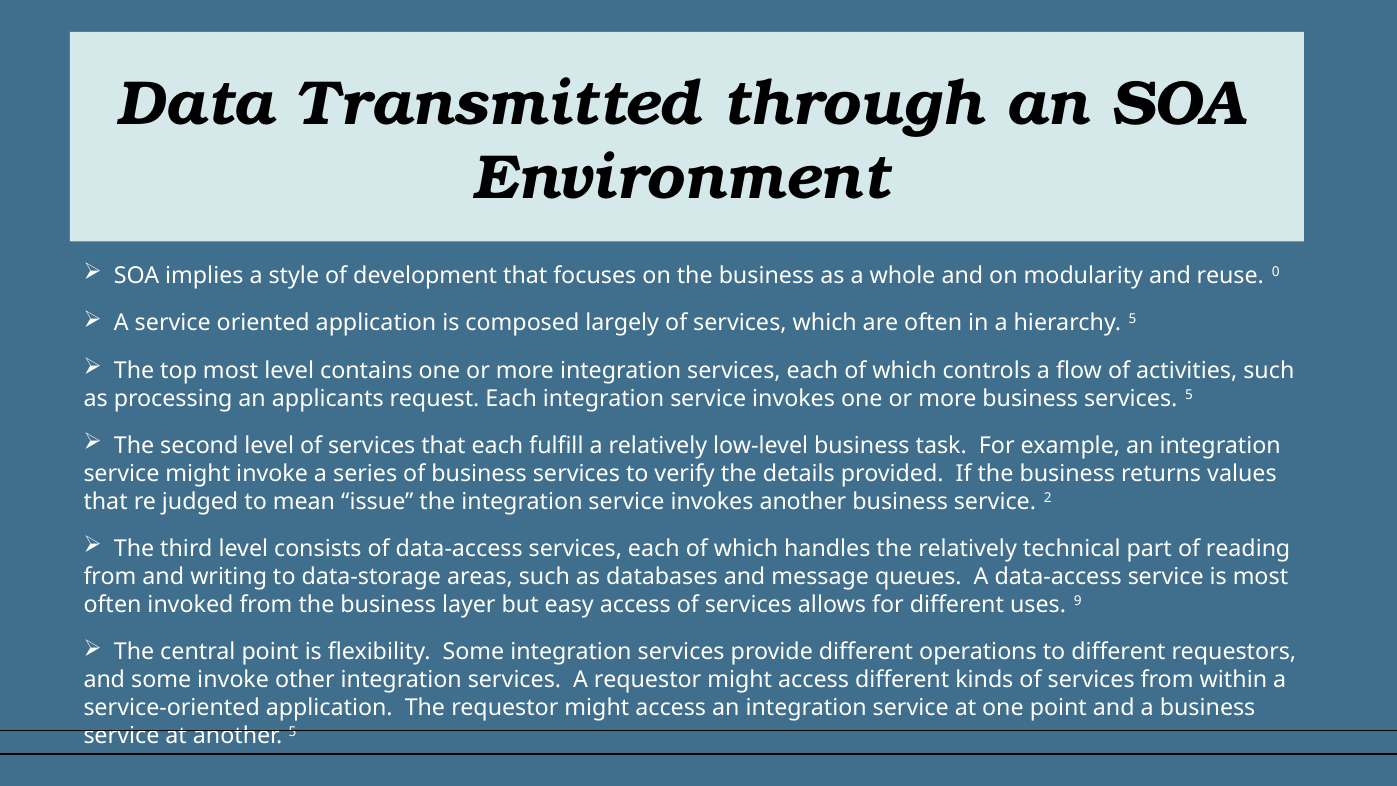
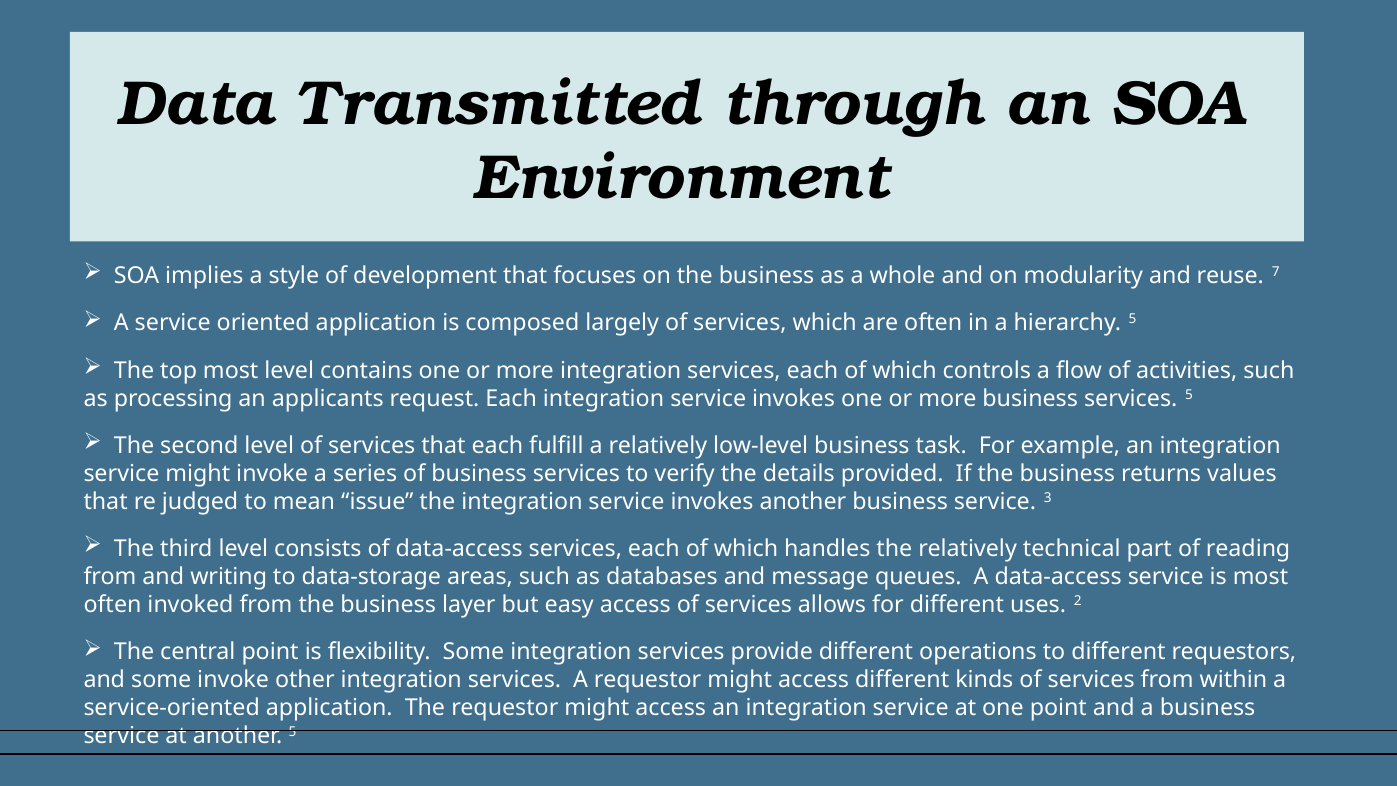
0: 0 -> 7 (1276, 272)
2: 2 -> 3 (1048, 498)
9: 9 -> 2 (1078, 601)
